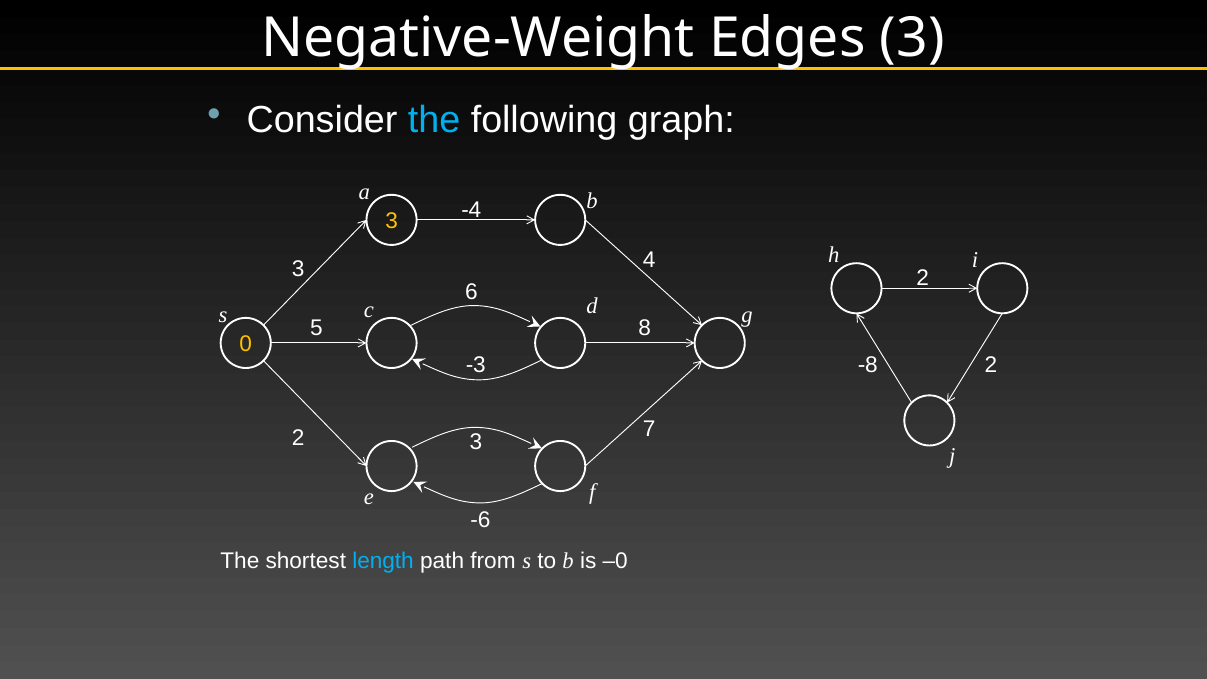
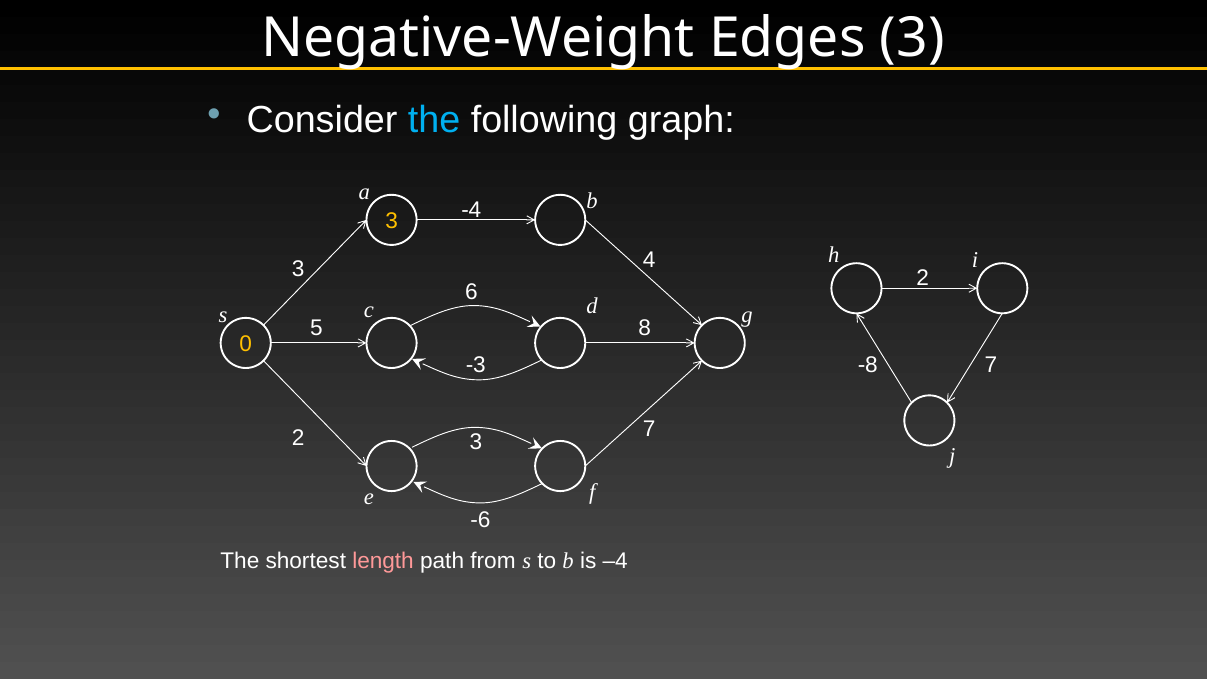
-8 2: 2 -> 7 (991, 365)
length colour: light blue -> pink (383, 561)
–0: –0 -> –4 (615, 561)
